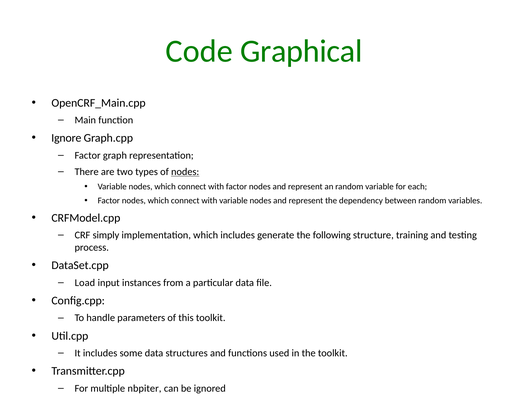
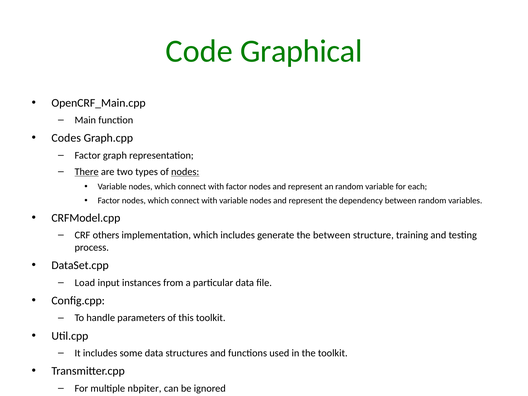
Ignore: Ignore -> Codes (66, 138)
There underline: none -> present (87, 172)
simply: simply -> others (106, 235)
the following: following -> between (332, 235)
